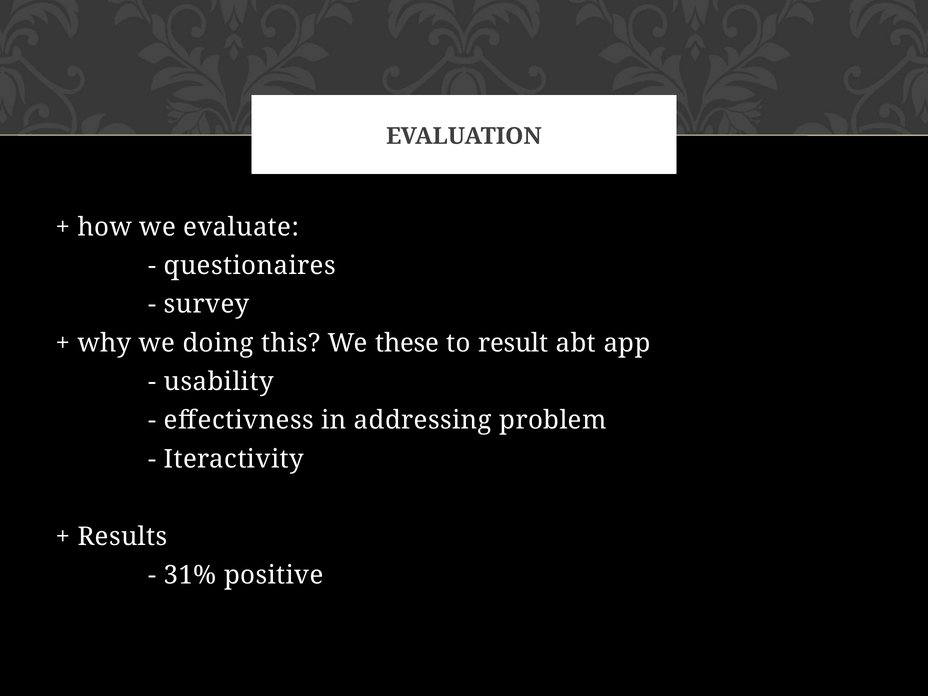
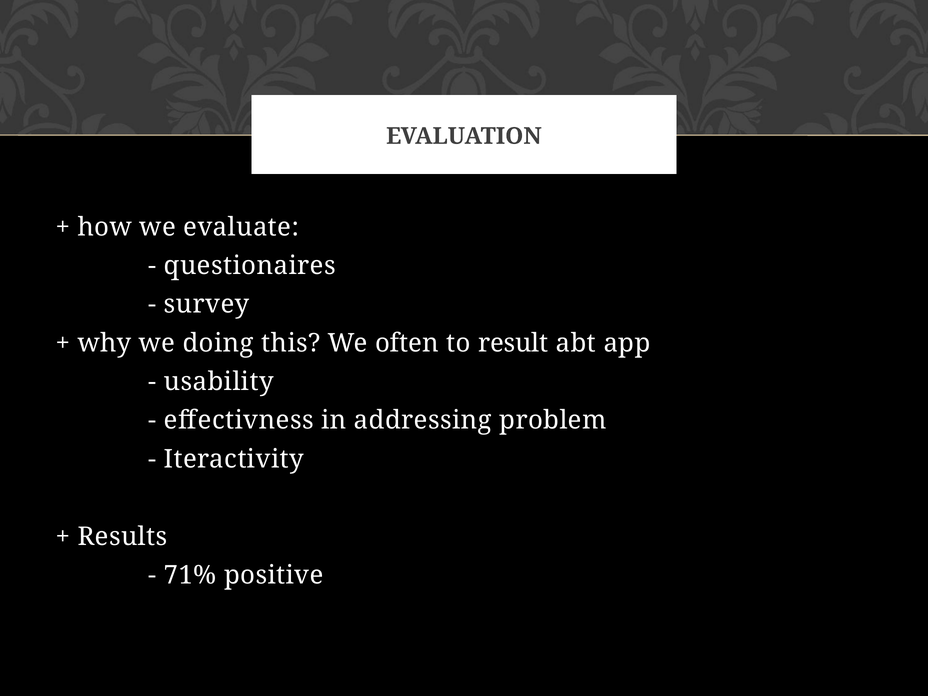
these: these -> often (407, 343)
31%: 31% -> 71% (190, 575)
